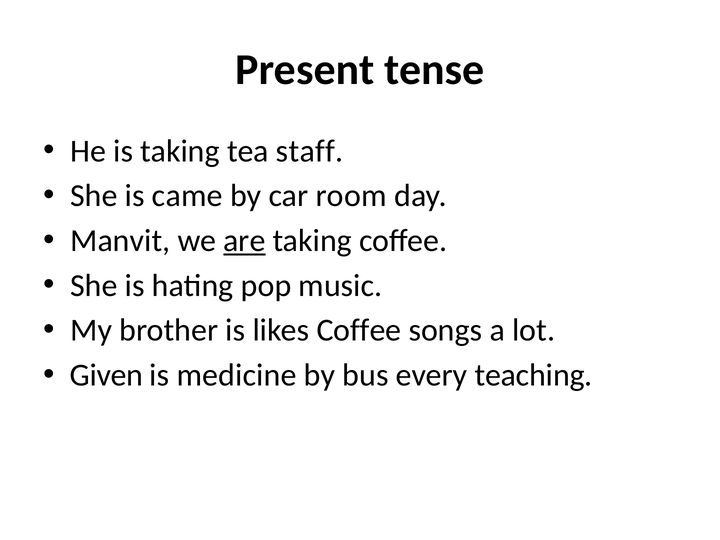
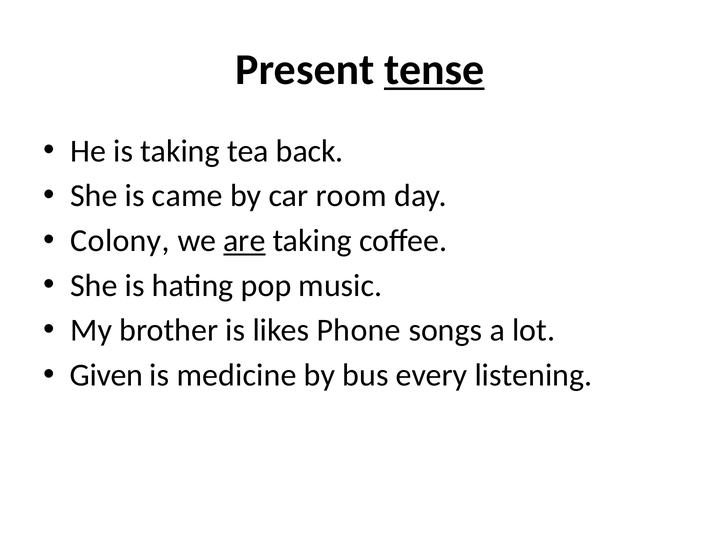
tense underline: none -> present (434, 70)
staff: staff -> back (310, 151)
Manvit: Manvit -> Colony (120, 241)
likes Coffee: Coffee -> Phone (359, 330)
teaching: teaching -> listening (533, 375)
